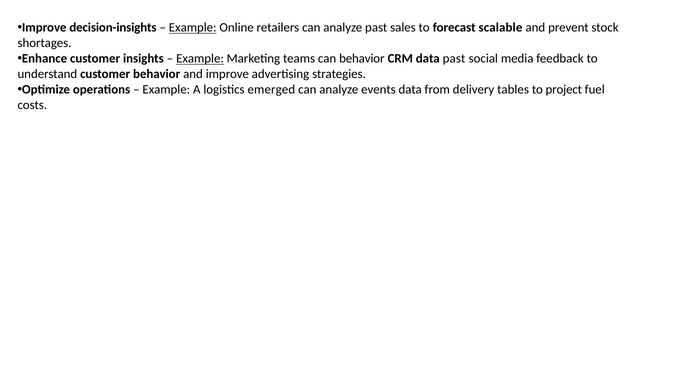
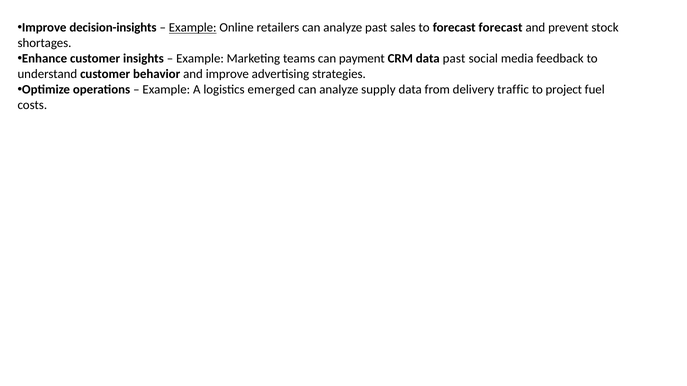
forecast scalable: scalable -> forecast (500, 28)
Example underline: present -> none (200, 59)
can behavior: behavior -> payment (362, 59)
events: events -> supply (378, 90)
tables: tables -> traffic (513, 90)
